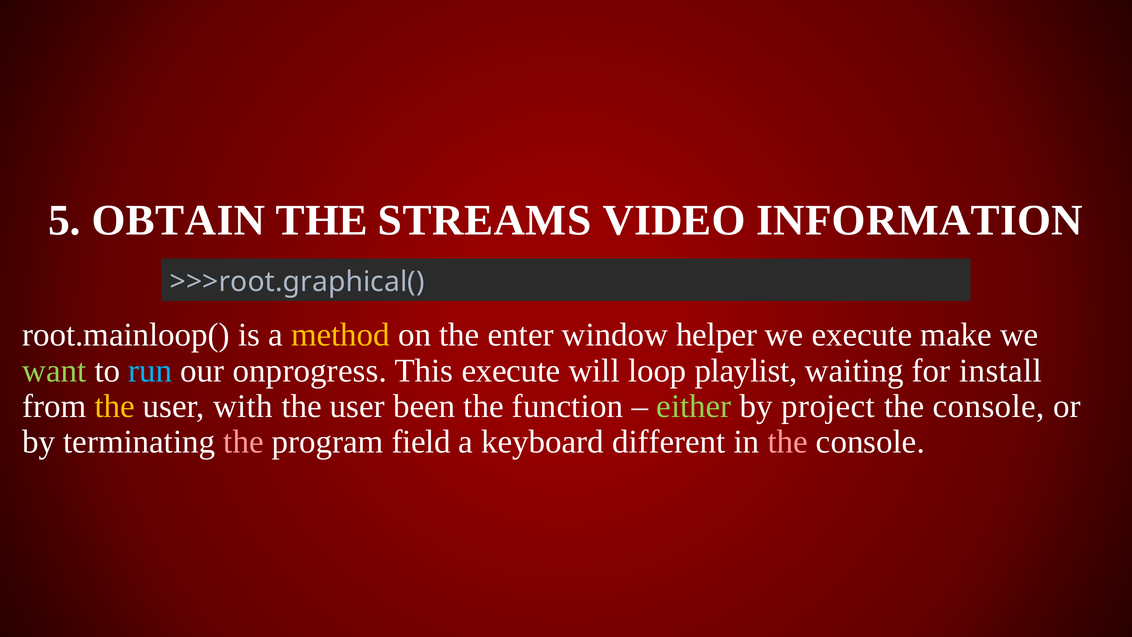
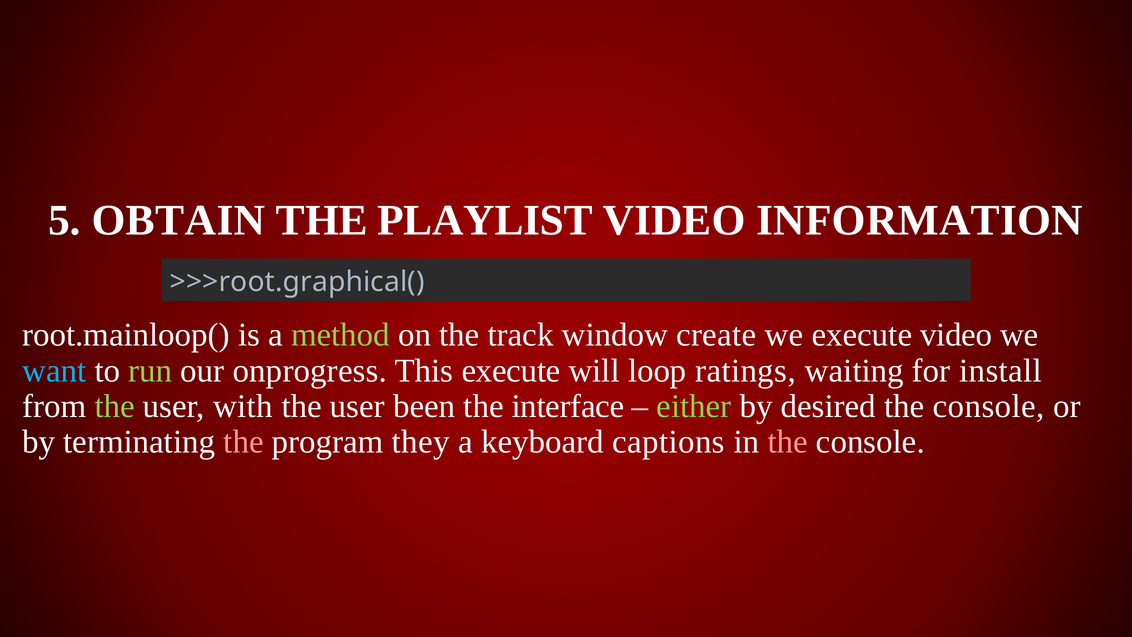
STREAMS: STREAMS -> PLAYLIST (485, 220)
method colour: yellow -> light green (340, 335)
enter: enter -> track (521, 335)
helper: helper -> create (716, 335)
execute make: make -> video (956, 335)
want colour: light green -> light blue (54, 371)
run colour: light blue -> light green (150, 371)
playlist: playlist -> ratings (746, 371)
the colour: yellow -> light green (115, 406)
function: function -> interface (568, 406)
project: project -> desired (828, 406)
field: field -> they (421, 442)
different: different -> captions (669, 442)
